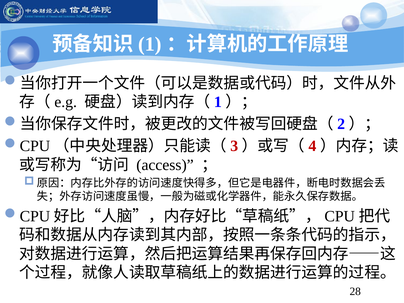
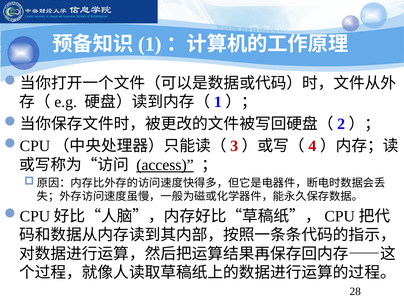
access underline: none -> present (165, 165)
